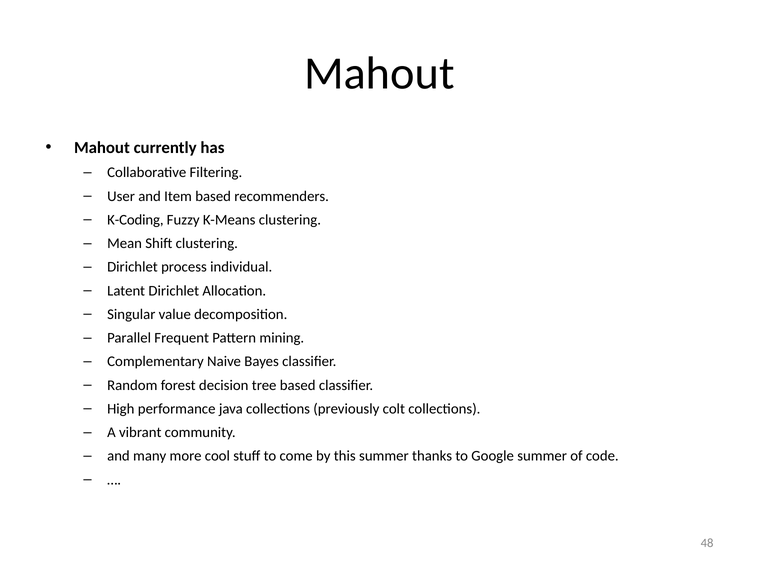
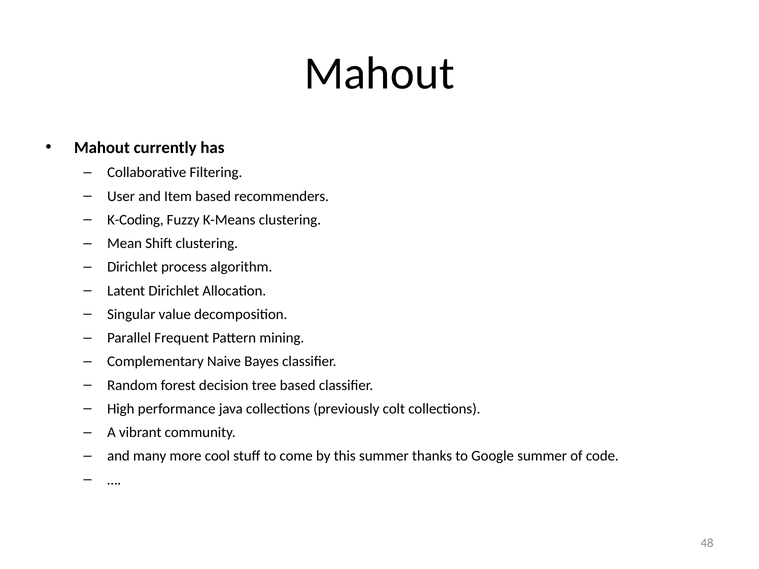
individual: individual -> algorithm (241, 267)
